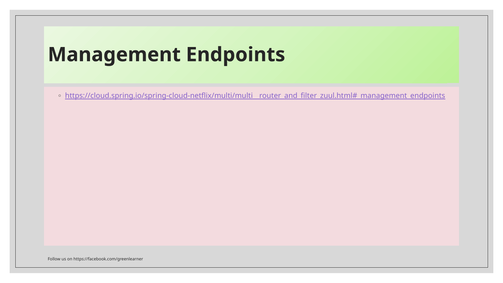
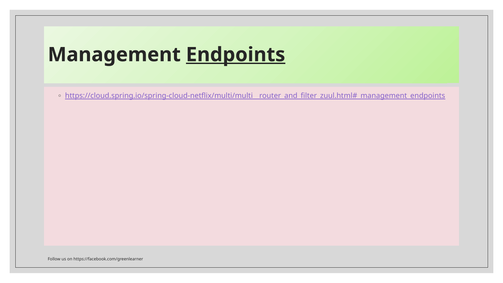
Endpoints underline: none -> present (236, 55)
